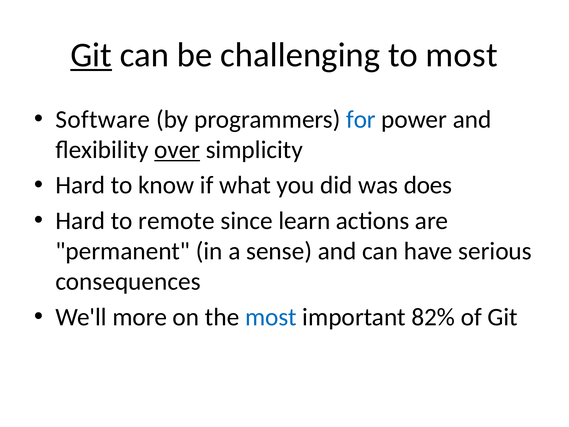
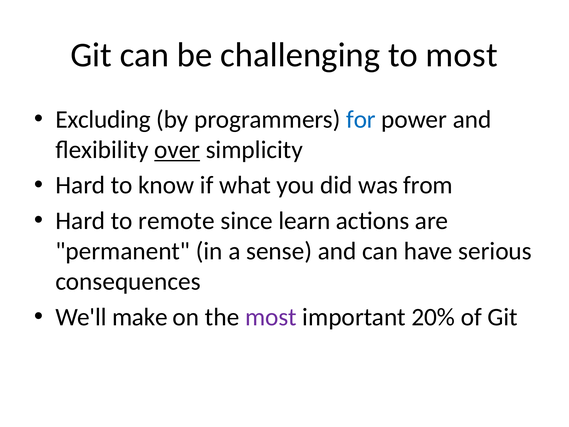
Git underline: present -> none (91, 55)
Software: Software -> Excluding (103, 119)
does: does -> from (428, 185)
more: more -> make (140, 317)
most colour: blue -> purple (271, 317)
82%: 82% -> 20% (433, 317)
